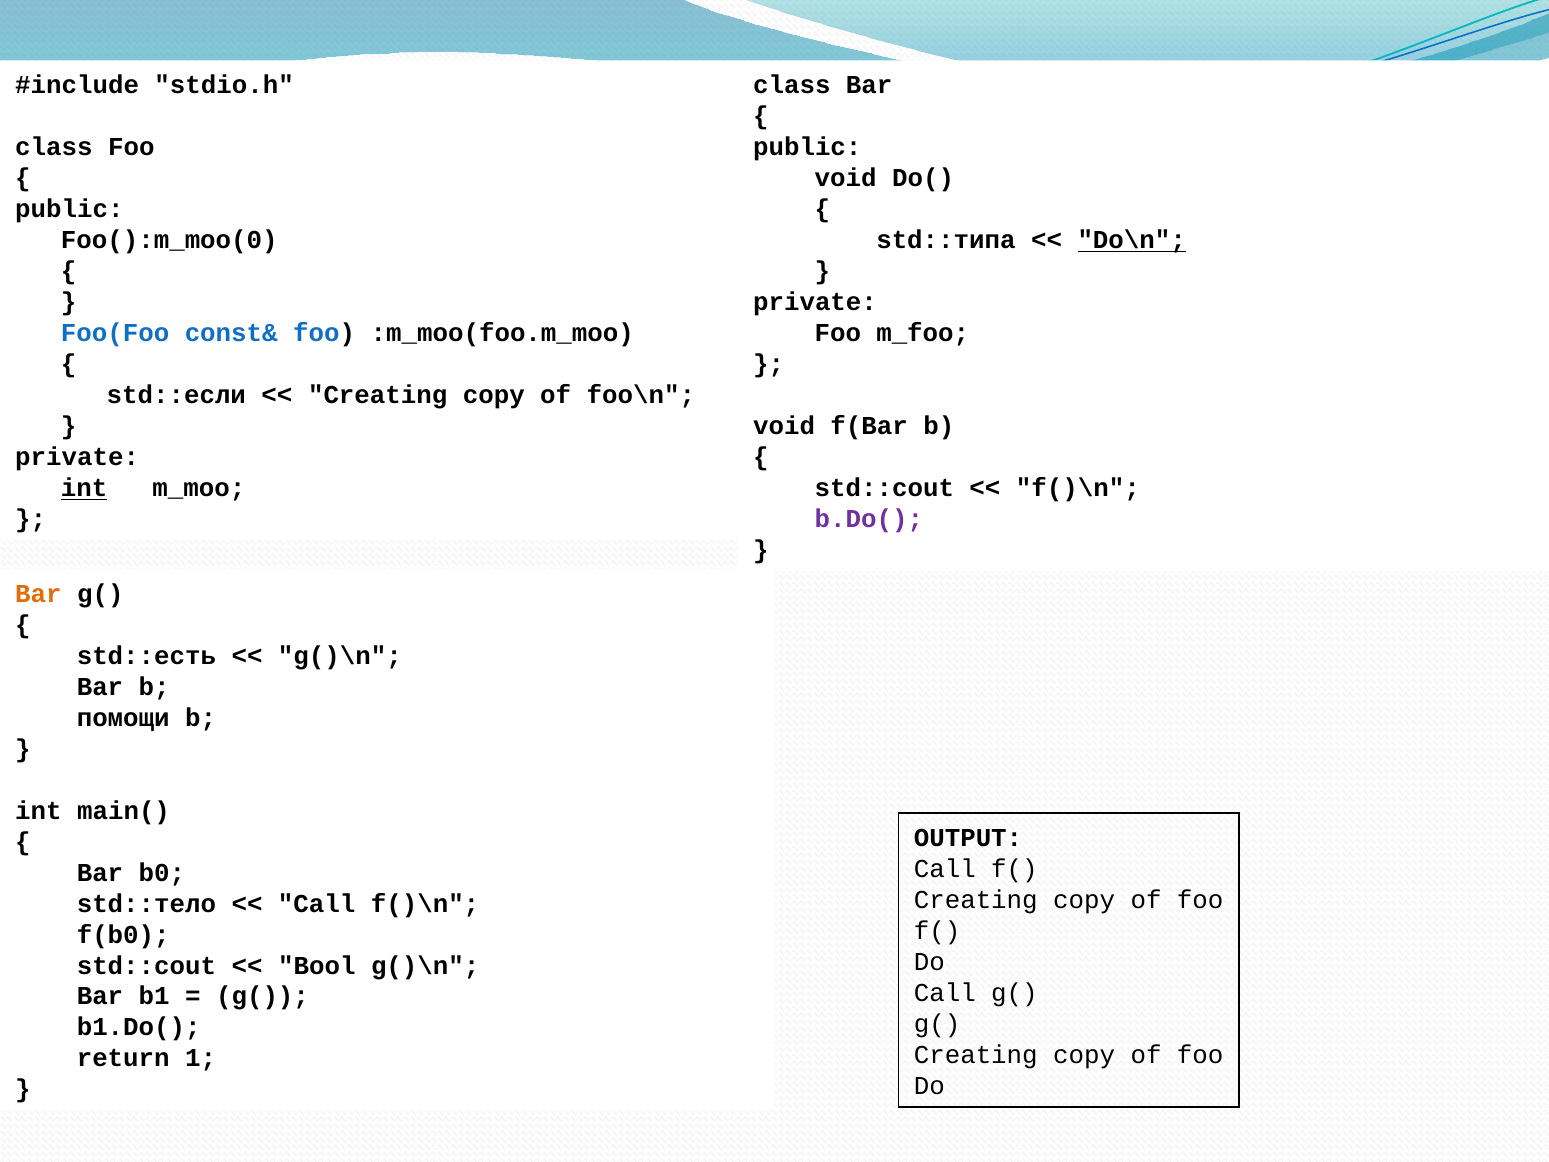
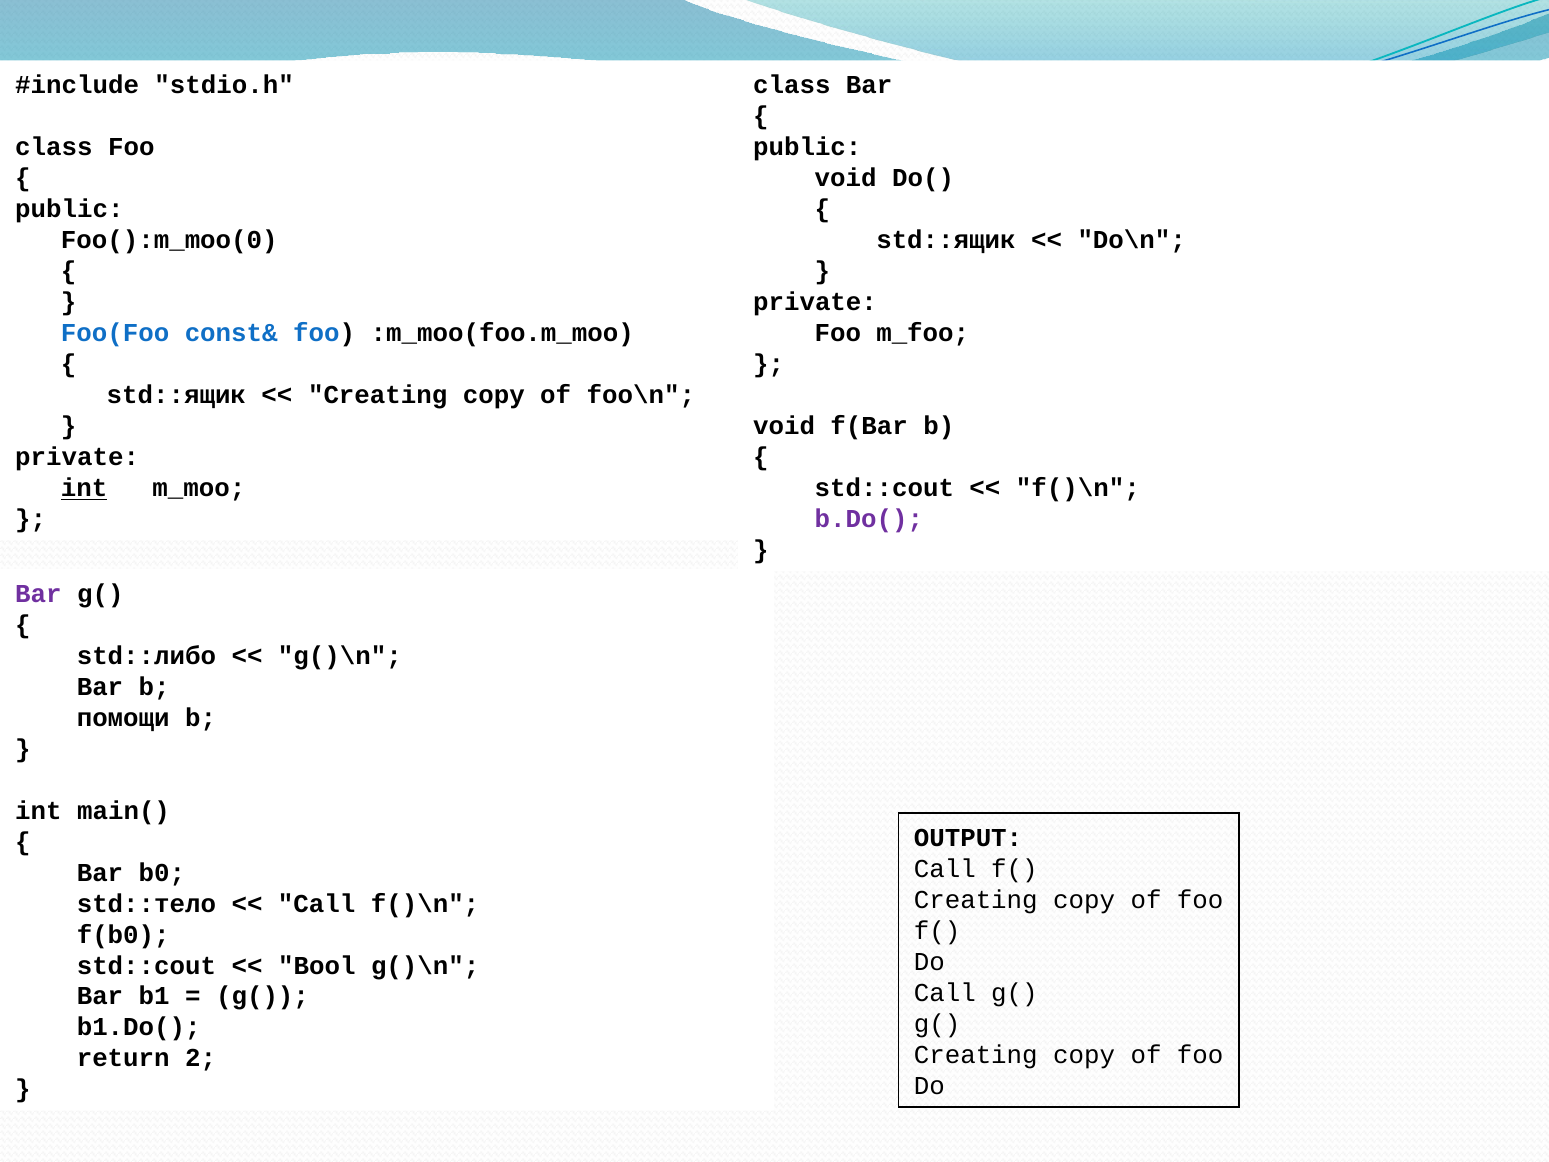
std::типа: std::типа -> std::ящик (946, 240)
Do\n underline: present -> none (1132, 240)
std::если: std::если -> std::ящик (176, 395)
Bar colour: orange -> purple (38, 594)
std::есть: std::есть -> std::либо (146, 655)
1: 1 -> 2 (201, 1058)
